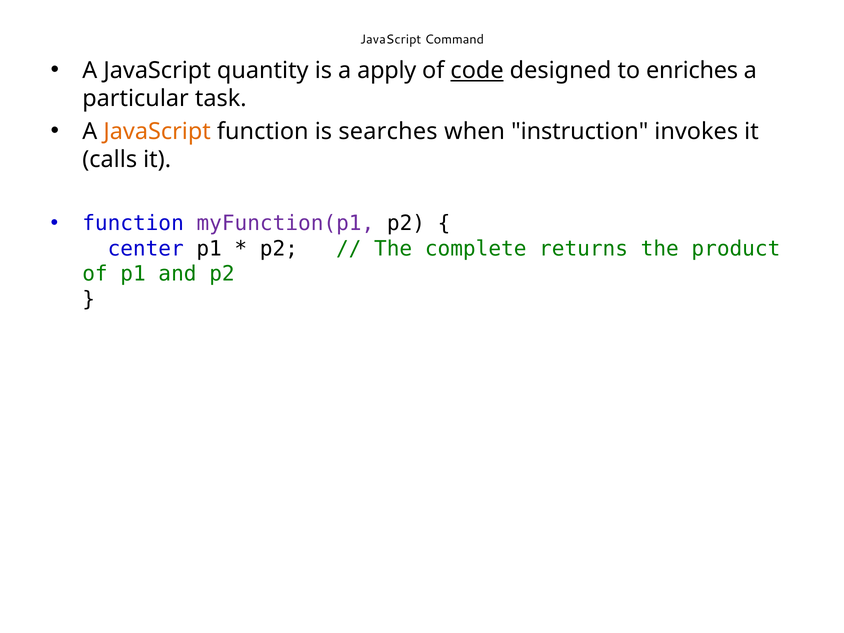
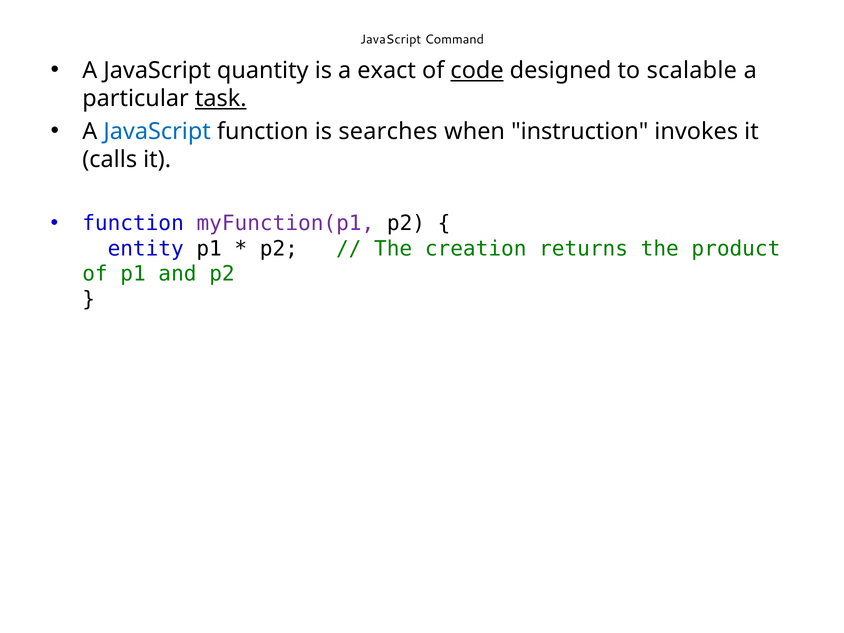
apply: apply -> exact (387, 71)
enriches: enriches -> scalable (692, 71)
task underline: none -> present (221, 99)
JavaScript colour: orange -> blue (157, 132)
center: center -> entity (146, 249)
complete: complete -> creation (476, 249)
